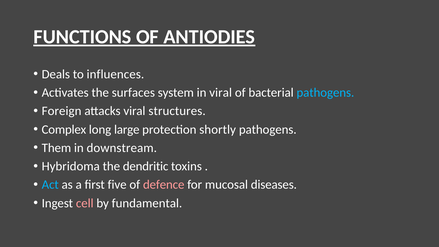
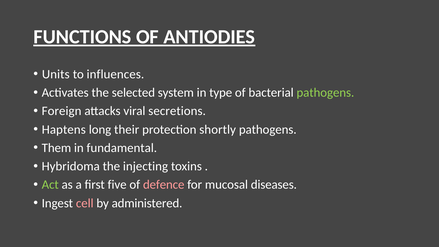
Deals: Deals -> Units (56, 74)
surfaces: surfaces -> selected (133, 93)
in viral: viral -> type (221, 93)
pathogens colour: light blue -> light green (325, 93)
structures: structures -> secretions (177, 111)
Complex: Complex -> Haptens (64, 129)
large: large -> their (127, 129)
downstream: downstream -> fundamental (122, 148)
dendritic: dendritic -> injecting (145, 166)
Act colour: light blue -> light green (50, 185)
fundamental: fundamental -> administered (147, 203)
